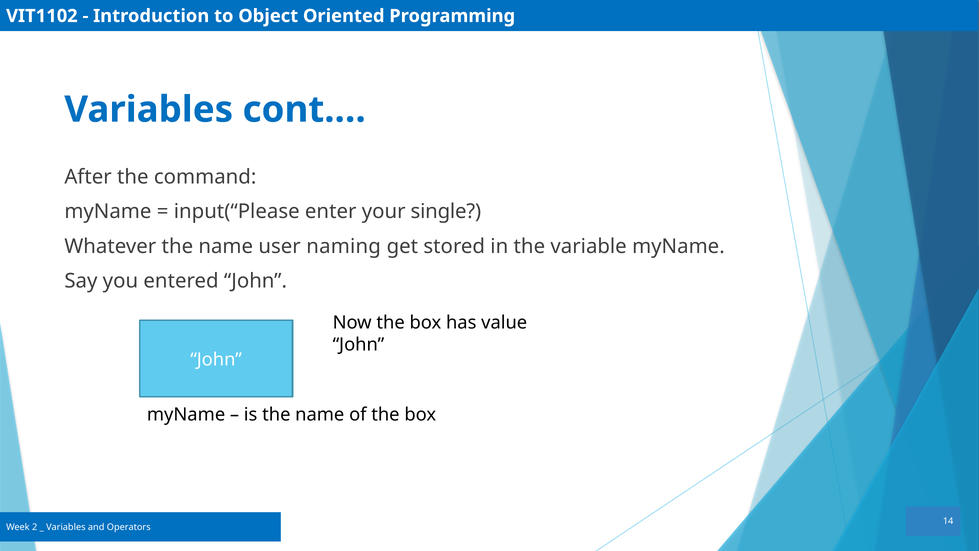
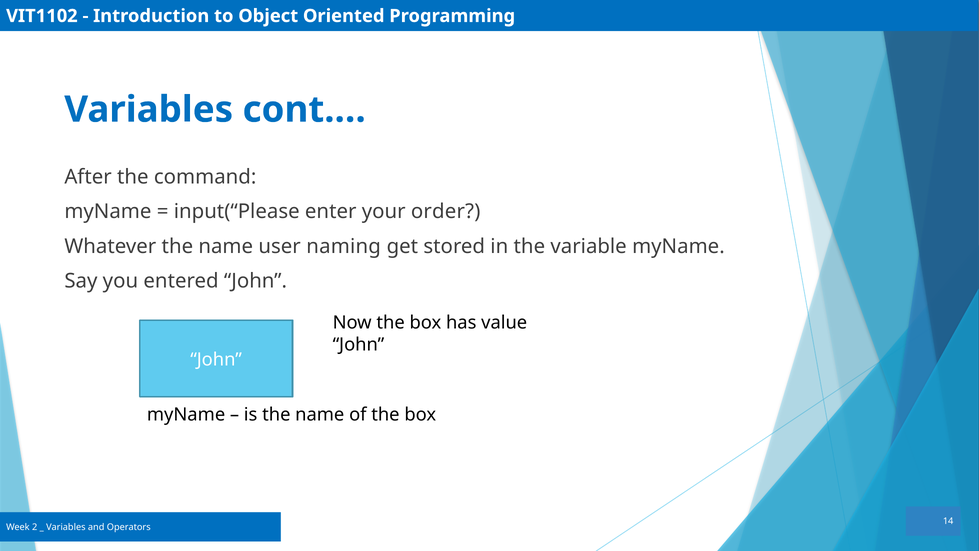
single: single -> order (446, 211)
